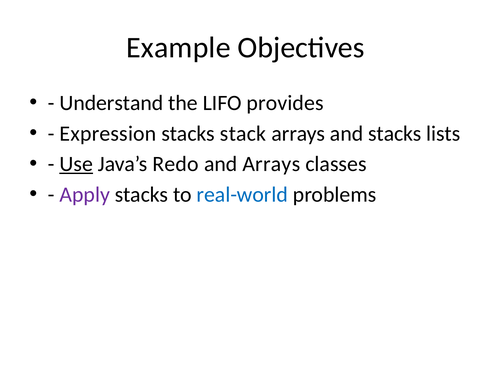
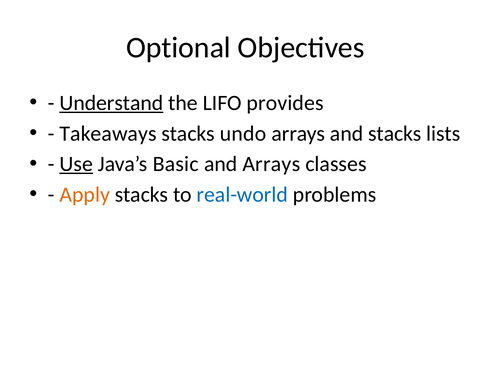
Example: Example -> Optional (178, 48)
Understand underline: none -> present (111, 103)
Expression: Expression -> Takeaways (108, 134)
stack: stack -> undo (243, 134)
Redo: Redo -> Basic (176, 164)
Apply colour: purple -> orange (85, 195)
